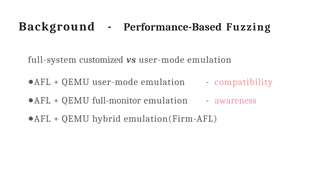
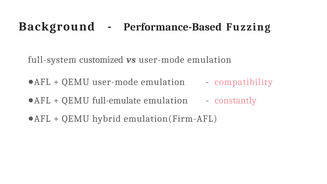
full-monitor: full-monitor -> full-emulate (117, 100)
awareness: awareness -> constantly (236, 100)
